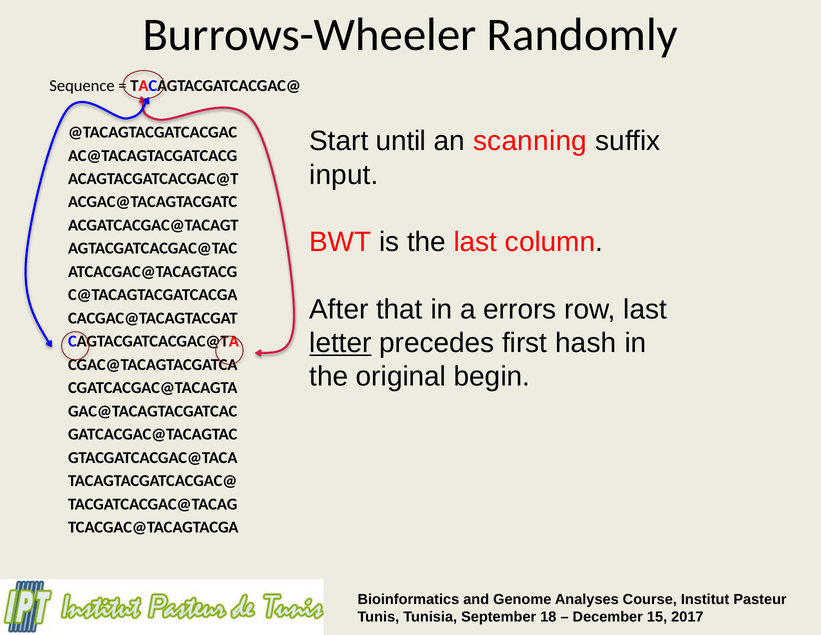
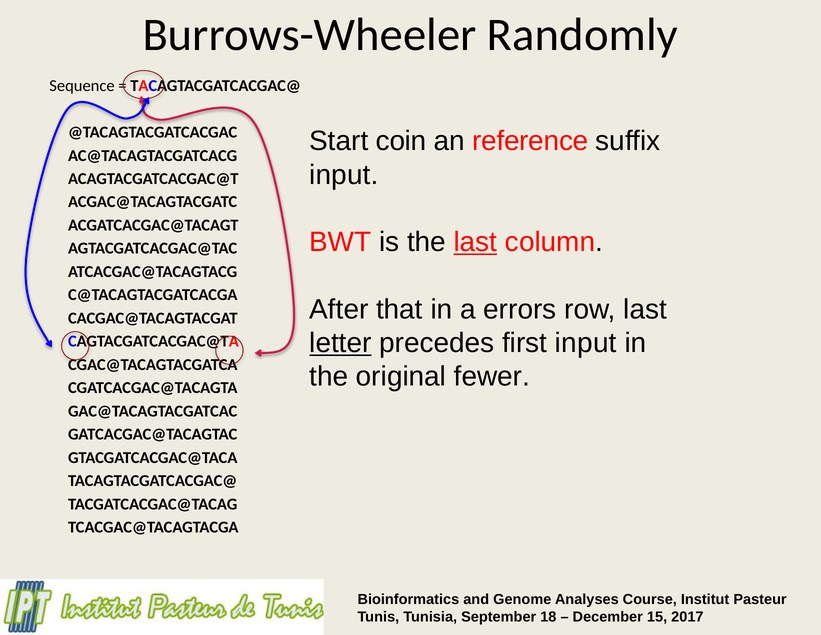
until: until -> coin (401, 141)
scanning: scanning -> reference (530, 141)
last underline: none -> present (475, 242)
first hash: hash -> input (586, 343)
begin: begin -> fewer (492, 376)
